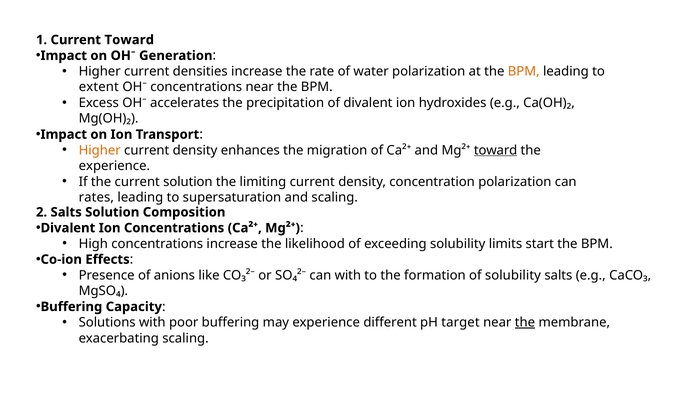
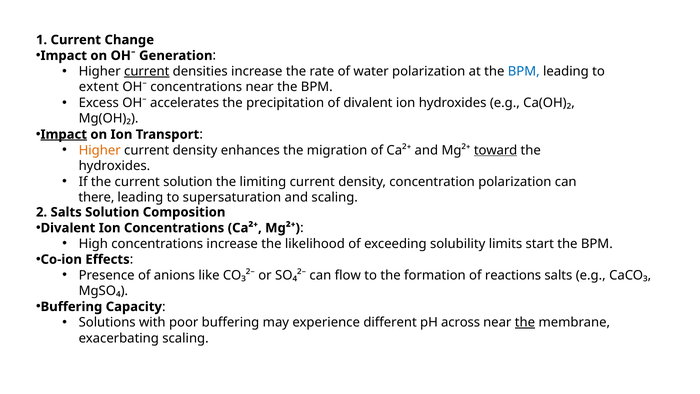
Current Toward: Toward -> Change (129, 40)
current underline: none -> present (147, 71)
BPM colour: orange -> blue (524, 71)
Impact underline: none -> present (64, 134)
experience: experience -> hydroxides (114, 166)
rates: rates -> there (96, 197)
can with: with -> flow (348, 275)
of solubility: solubility -> reactions (513, 275)
target: target -> across (461, 322)
